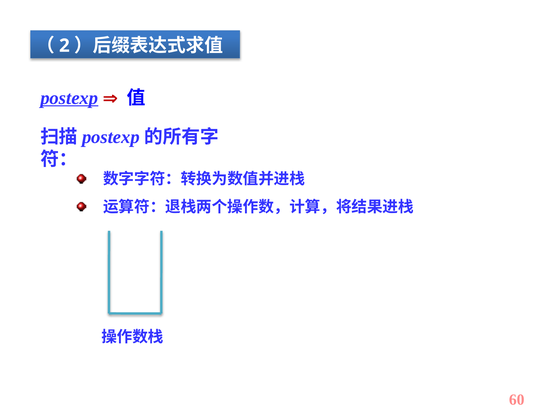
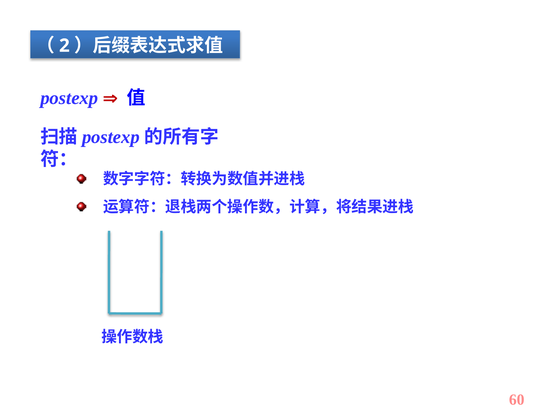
postexp underline: present -> none (69, 98)
